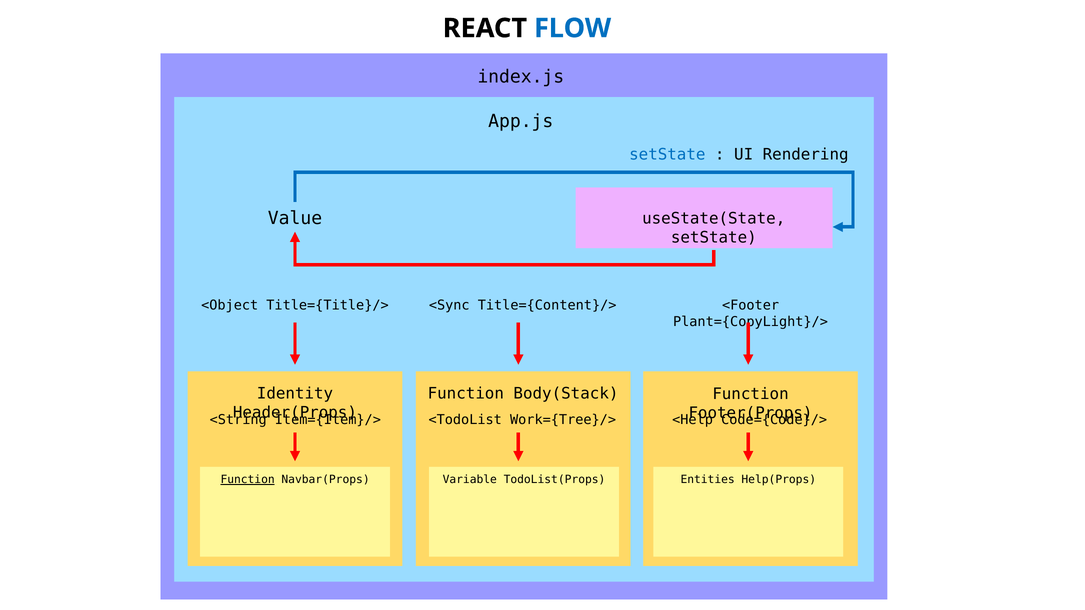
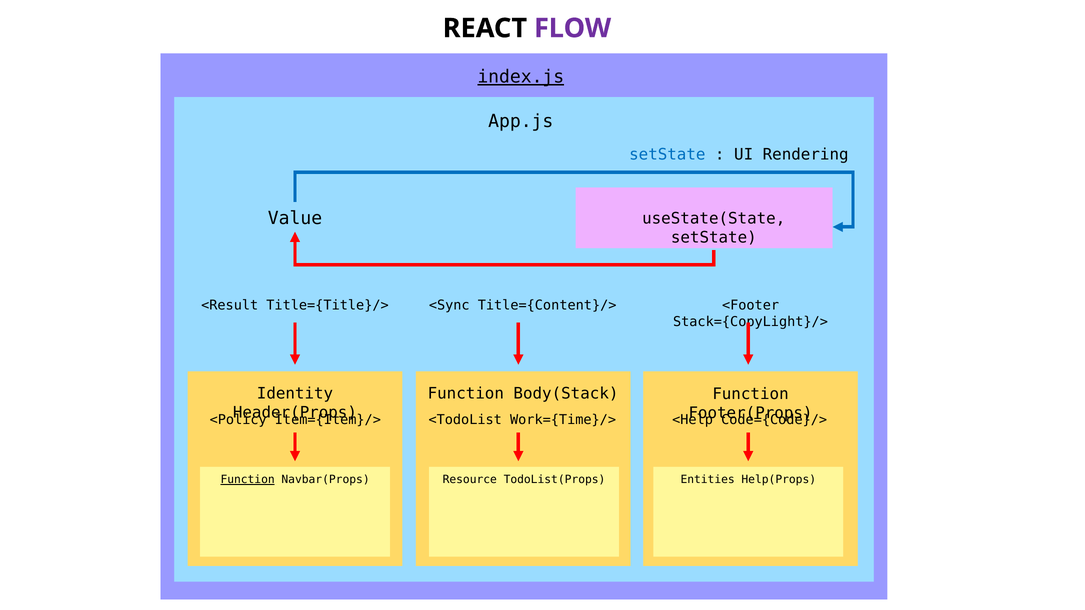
FLOW colour: blue -> purple (573, 28)
index.js underline: none -> present (521, 77)
<Object: <Object -> <Result (230, 306)
Plant={CopyLight}/>: Plant={CopyLight}/> -> Stack={CopyLight}/> (750, 322)
<String: <String -> <Policy (238, 420)
Work={Tree}/>: Work={Tree}/> -> Work={Time}/> (563, 420)
Variable: Variable -> Resource (470, 480)
